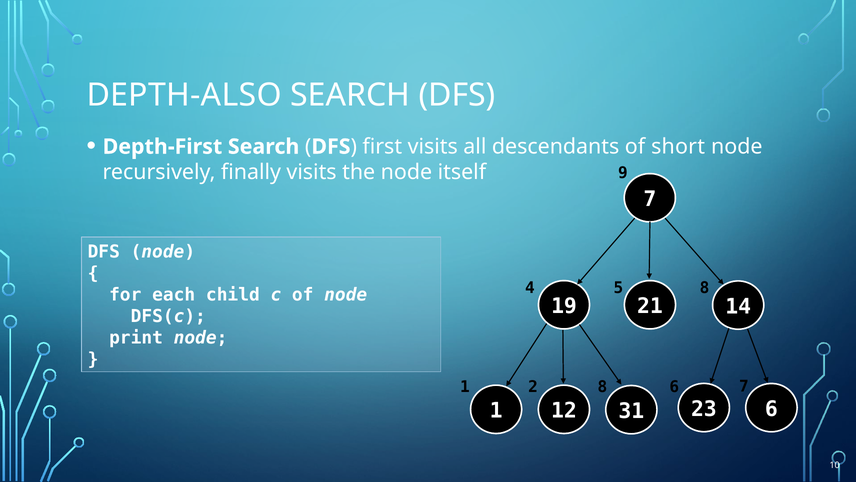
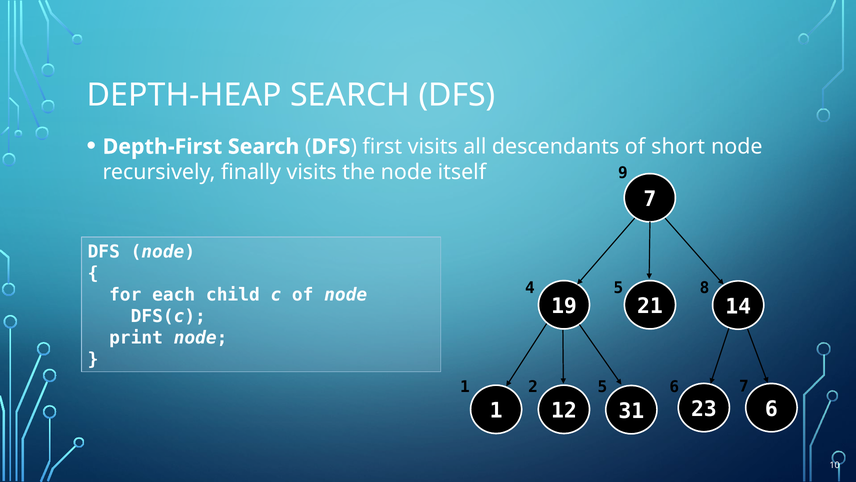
DEPTH-ALSO: DEPTH-ALSO -> DEPTH-HEAP (184, 95)
2 8: 8 -> 5 (602, 387)
